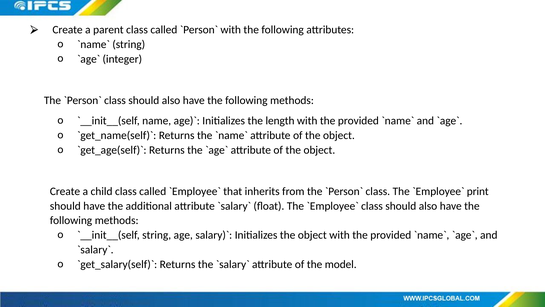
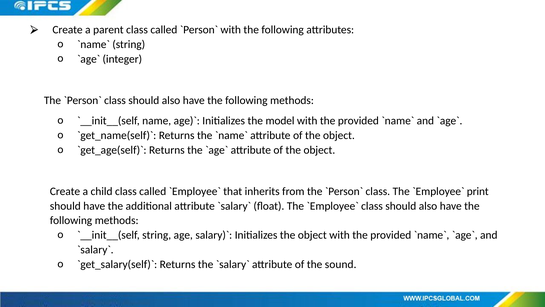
length: length -> model (280, 121)
model: model -> sound (341, 264)
